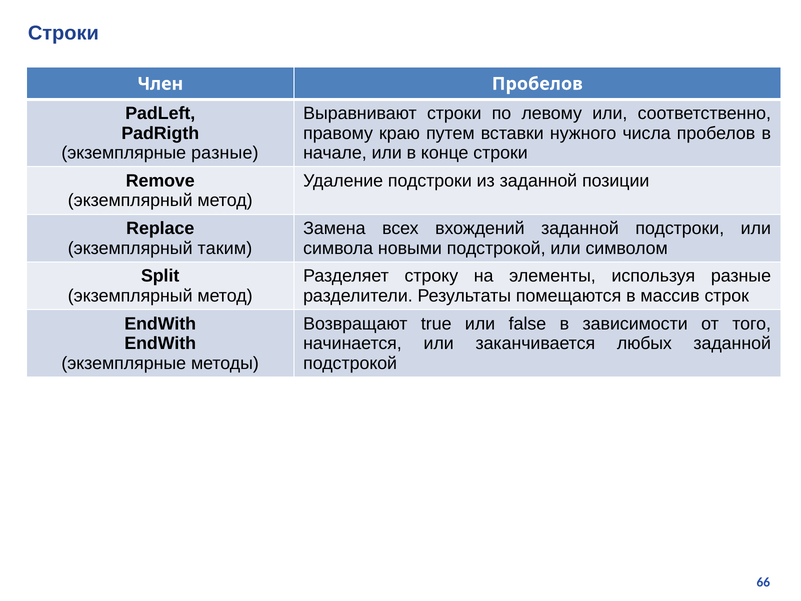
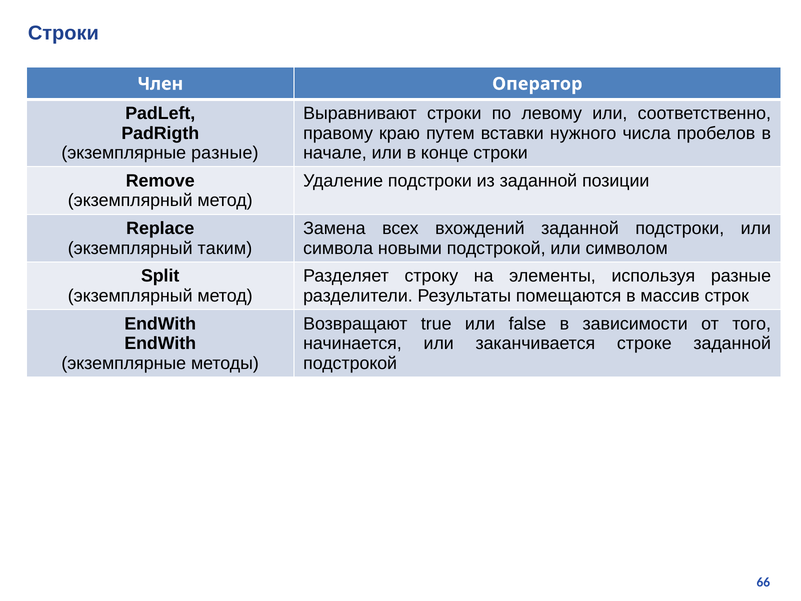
Член Пробелов: Пробелов -> Оператор (537, 84)
любых: любых -> строке (644, 343)
